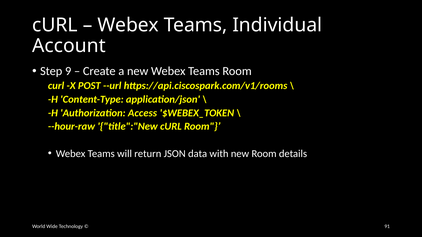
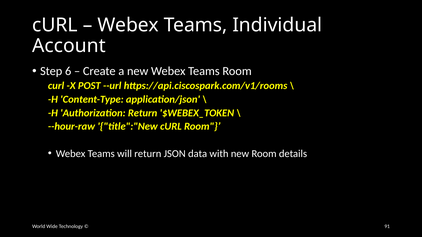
9: 9 -> 6 (68, 71)
Authorization Access: Access -> Return (143, 113)
